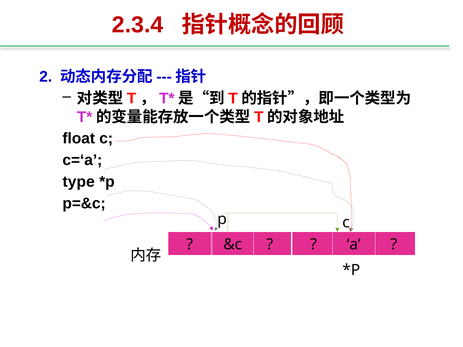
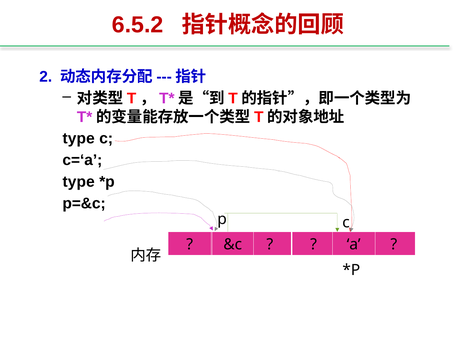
2.3.4: 2.3.4 -> 6.5.2 (138, 25)
float: float -> type (79, 139)
